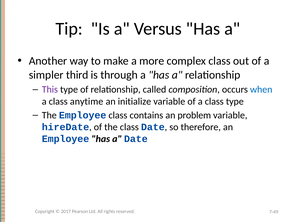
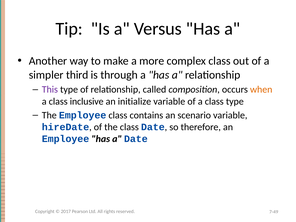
when colour: blue -> orange (261, 90)
anytime: anytime -> inclusive (87, 101)
problem: problem -> scenario (194, 115)
